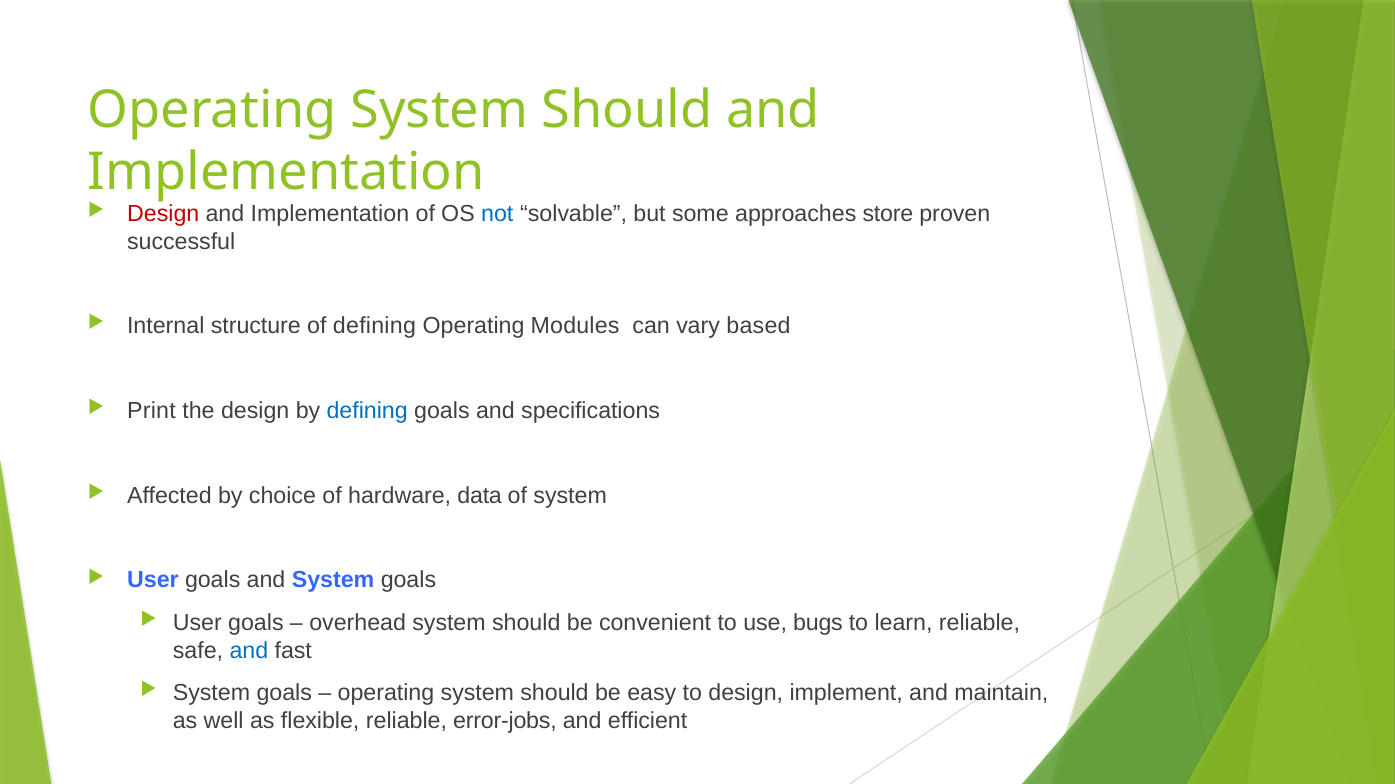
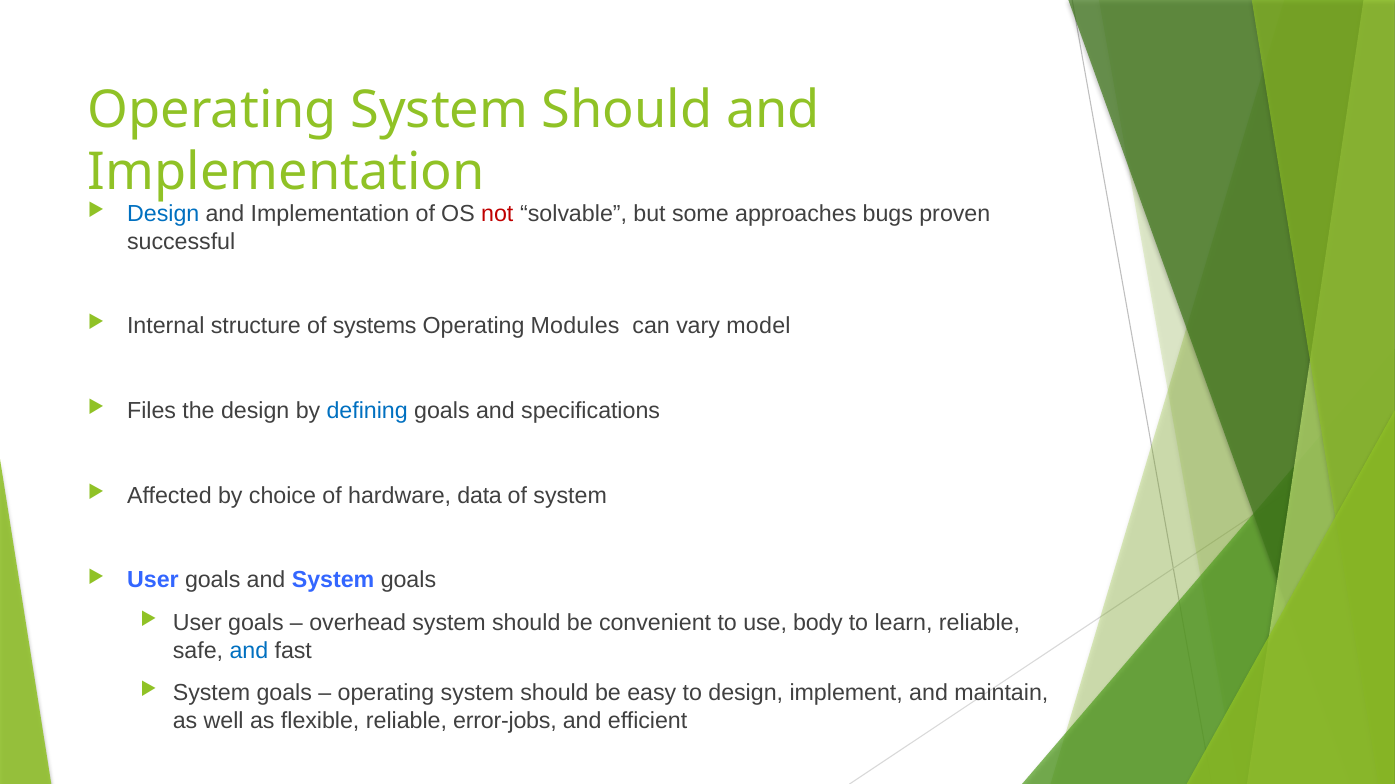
Design colour: red -> blue (163, 214)
not colour: blue -> red (497, 214)
store: store -> bugs (888, 214)
of defining: defining -> systems (375, 326)
based: based -> model (758, 326)
Print: Print -> Files (152, 411)
bugs: bugs -> body (818, 623)
